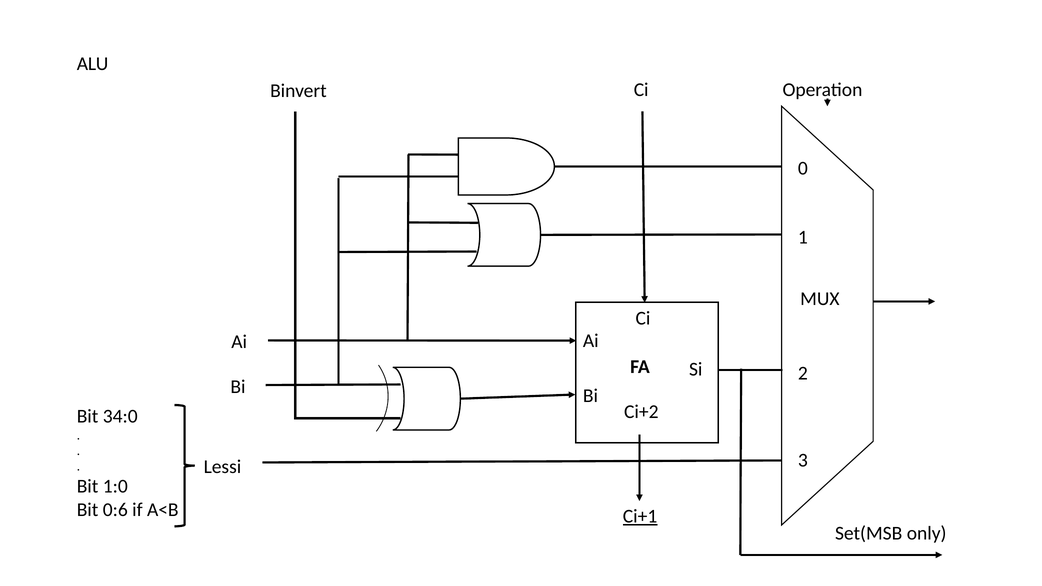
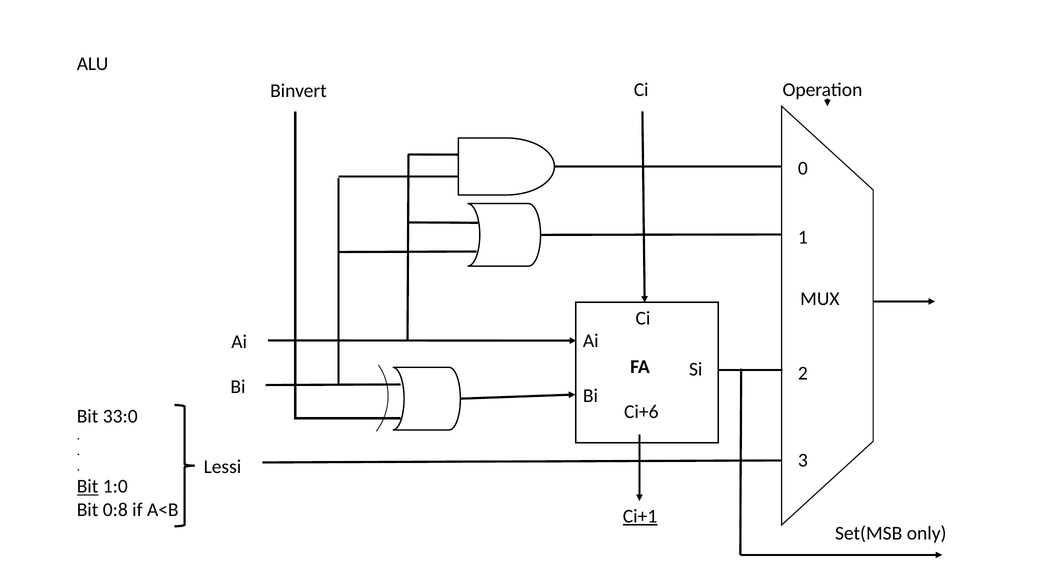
Ci+2: Ci+2 -> Ci+6 (641, 412)
34:0: 34:0 -> 33:0 (120, 416)
Bit underline: none -> present (88, 487)
0:6: 0:6 -> 0:8 (115, 510)
